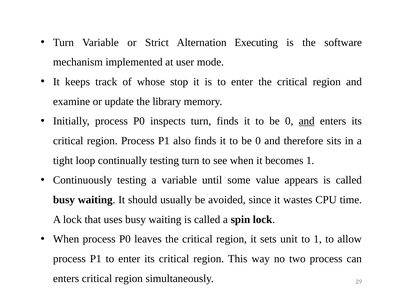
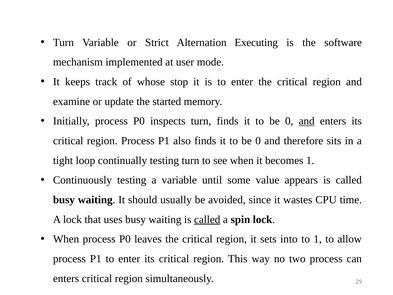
library: library -> started (167, 101)
called underline: none -> present (207, 219)
unit: unit -> into (289, 239)
